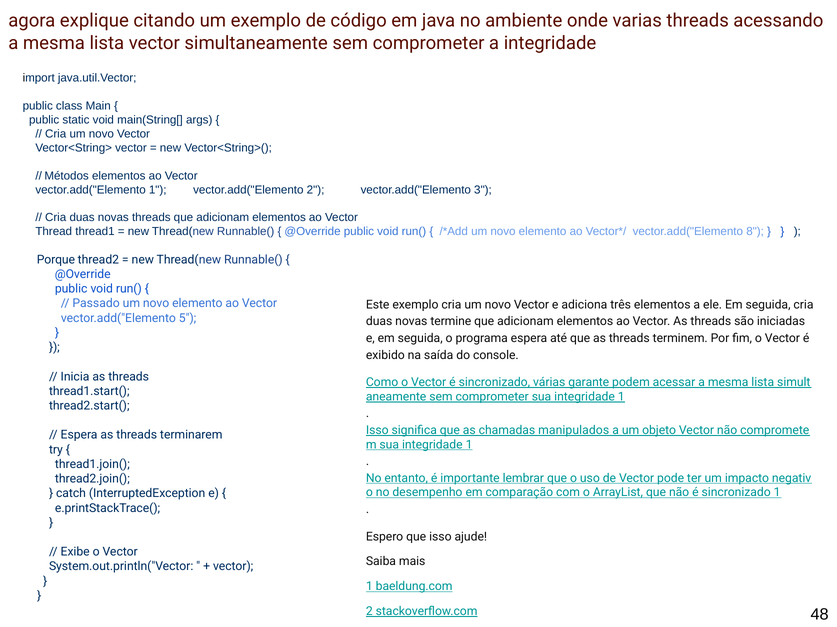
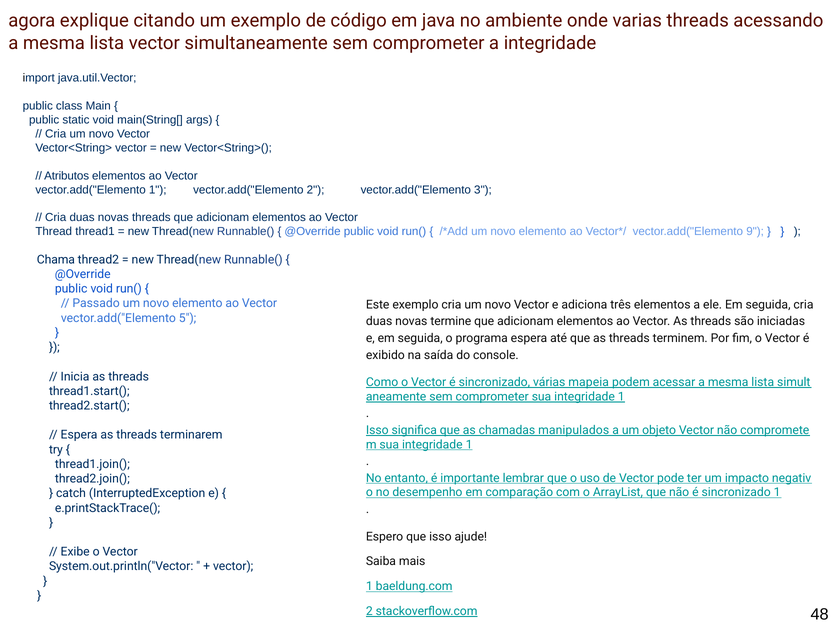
Métodos: Métodos -> Atributos (67, 176)
8: 8 -> 9 (755, 232)
Porque: Porque -> Chama (56, 260)
garante: garante -> mapeia (589, 383)
